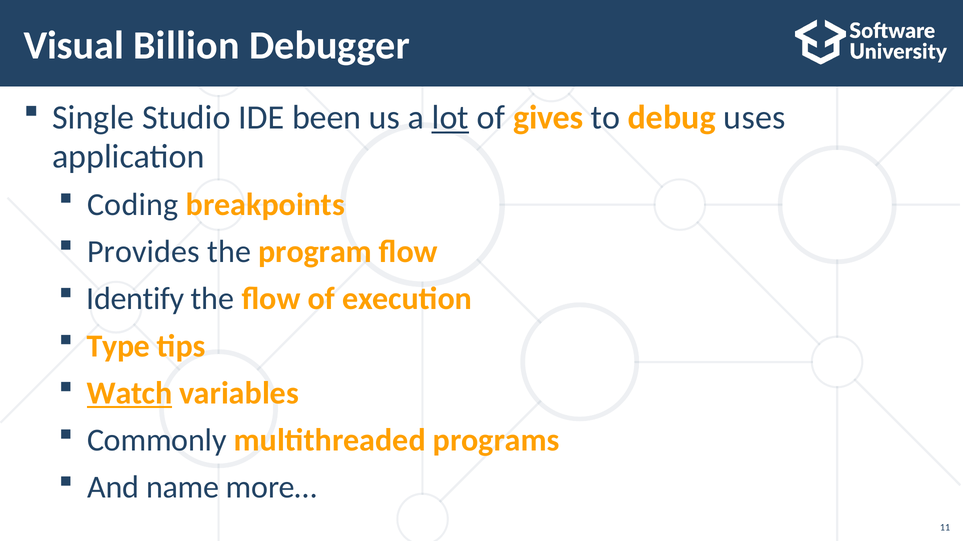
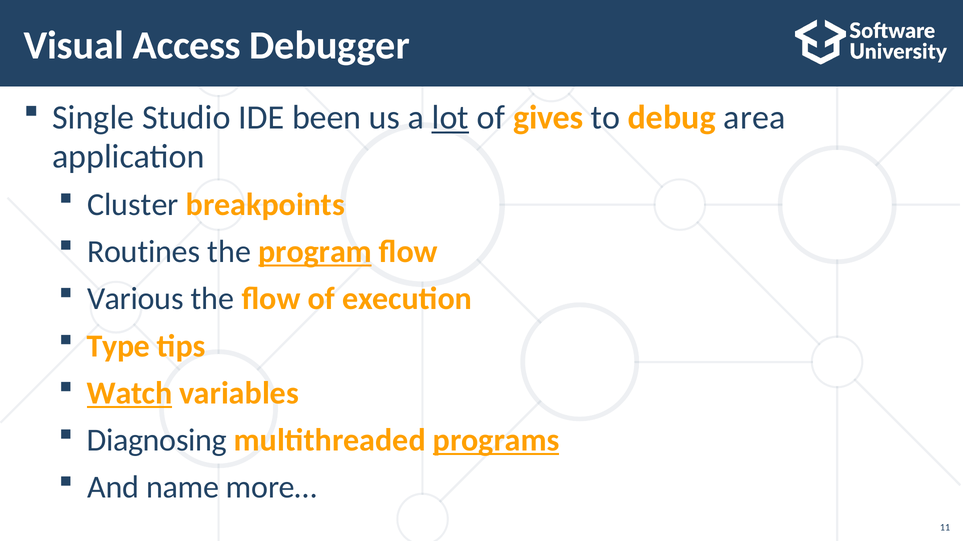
Billion: Billion -> Access (187, 46)
uses: uses -> area (755, 118)
Coding: Coding -> Cluster (133, 205)
Provides: Provides -> Routines (144, 252)
program underline: none -> present (315, 252)
Identify: Identify -> Various (135, 299)
Commonly: Commonly -> Diagnosing (157, 441)
programs underline: none -> present (496, 441)
